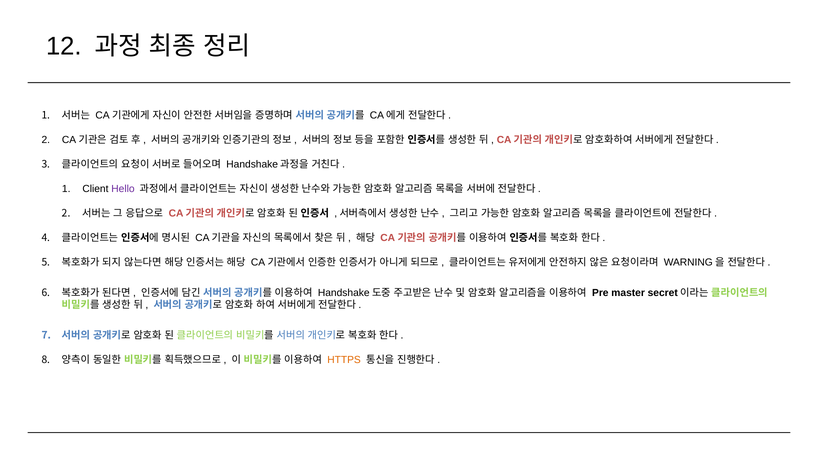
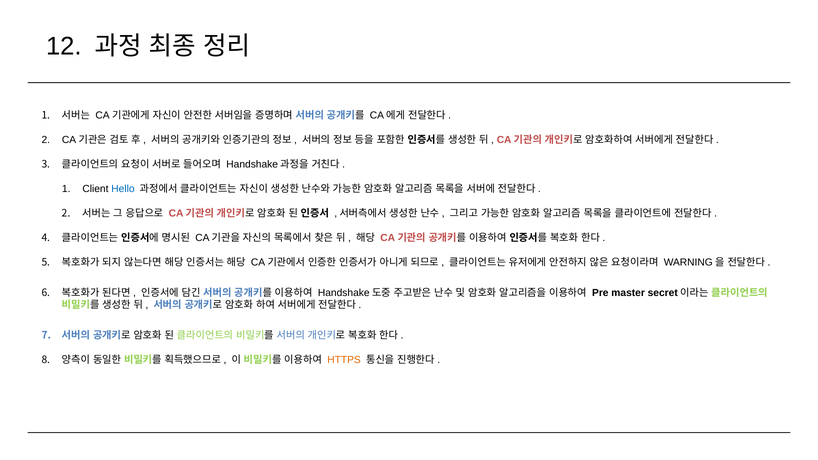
Hello colour: purple -> blue (123, 189)
